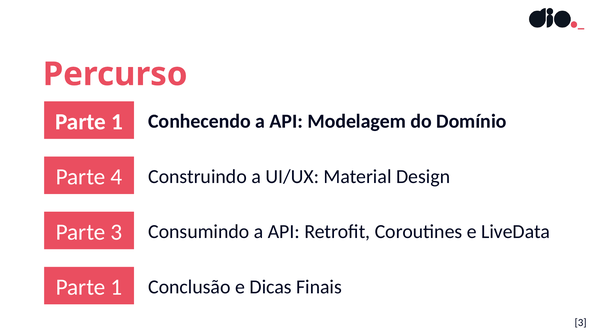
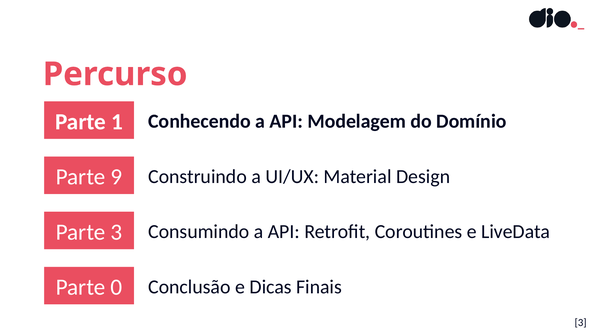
4: 4 -> 9 (116, 177)
1: 1 -> 0 (116, 287)
